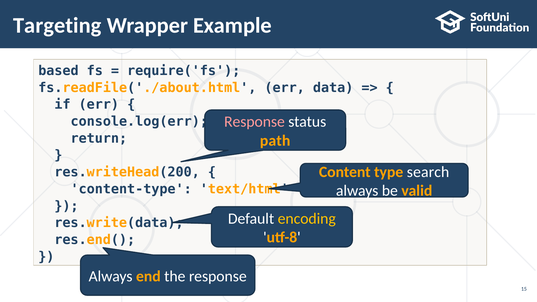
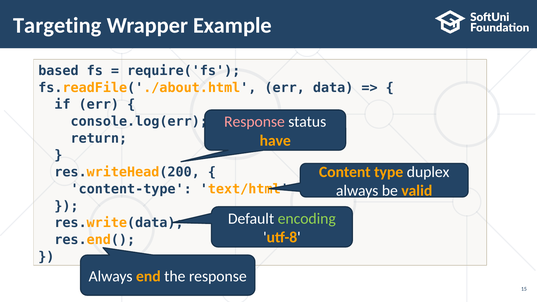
path: path -> have (275, 141)
search: search -> duplex (428, 172)
encoding colour: yellow -> light green (307, 219)
